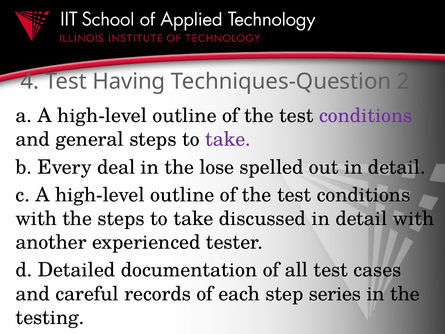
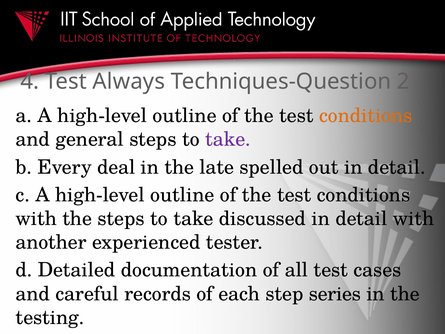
Having: Having -> Always (129, 81)
conditions colour: purple -> orange (366, 116)
lose: lose -> late (217, 167)
